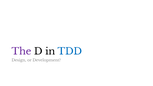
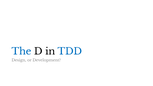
The colour: purple -> blue (21, 51)
